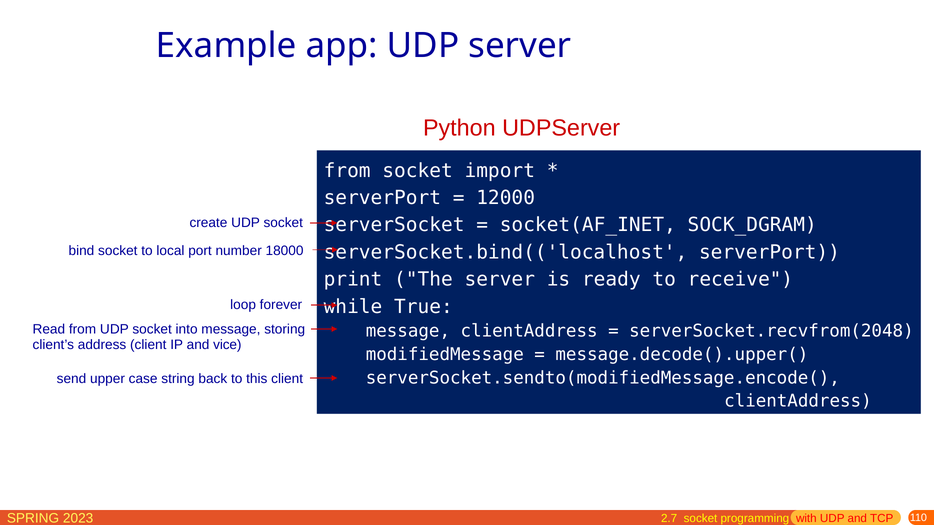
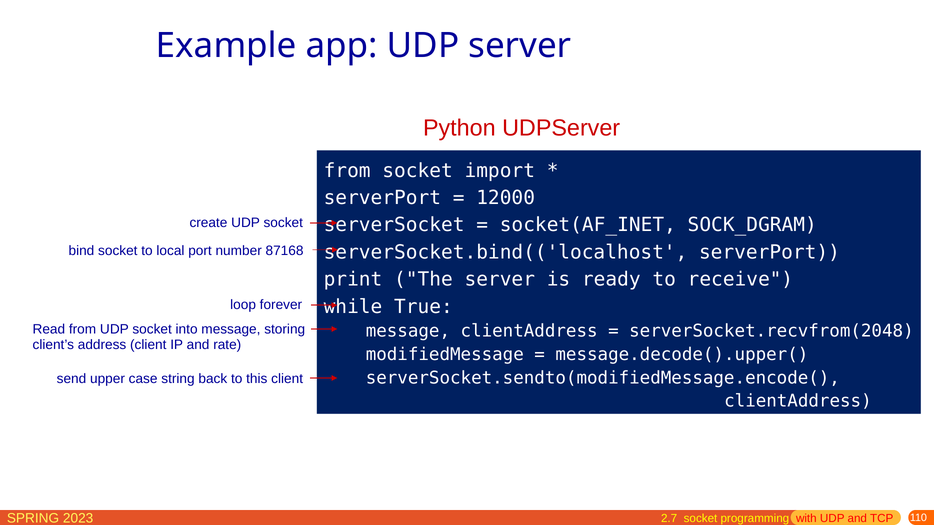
18000: 18000 -> 87168 (285, 251)
vice: vice -> rate (227, 345)
